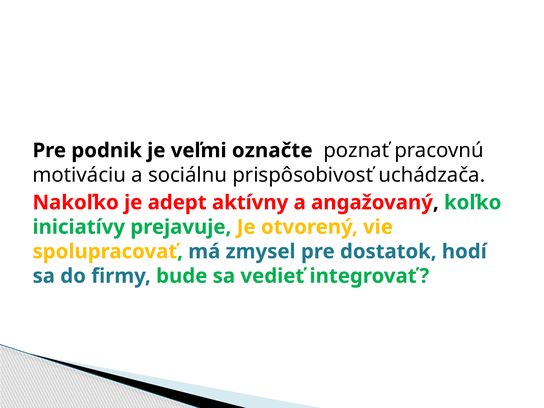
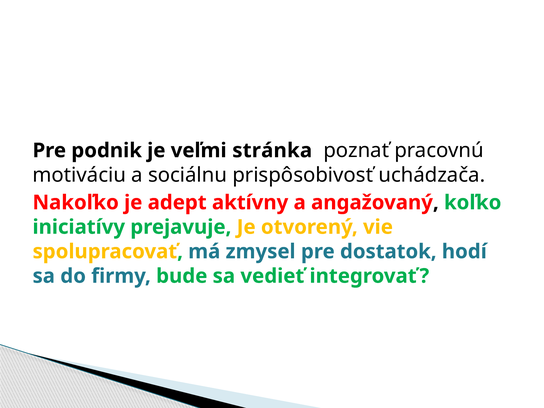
označte: označte -> stránka (272, 151)
